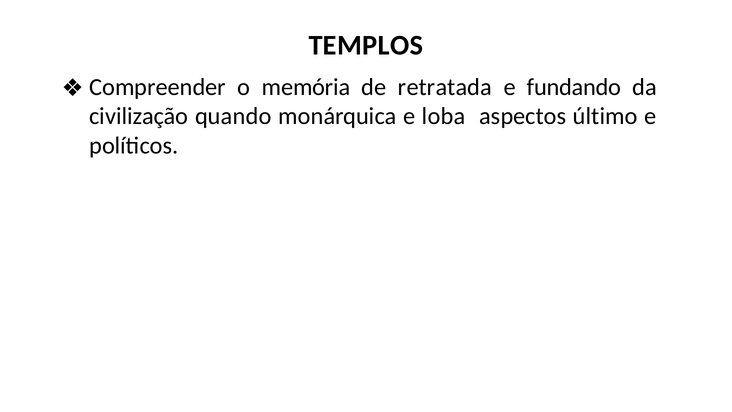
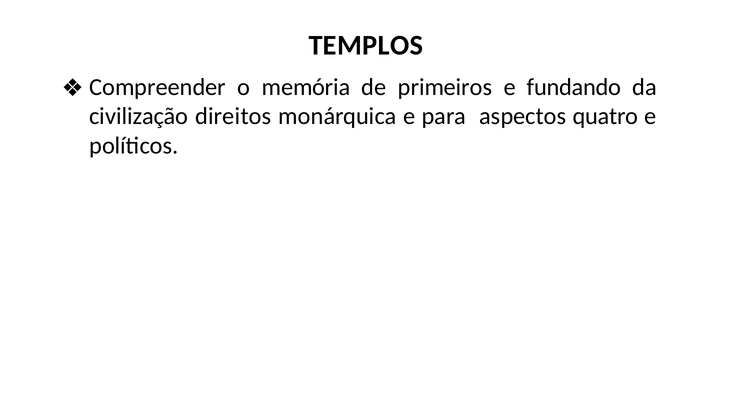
retratada: retratada -> primeiros (445, 87)
quando: quando -> direitos (233, 116)
loba: loba -> para (444, 116)
último: último -> quatro (605, 116)
